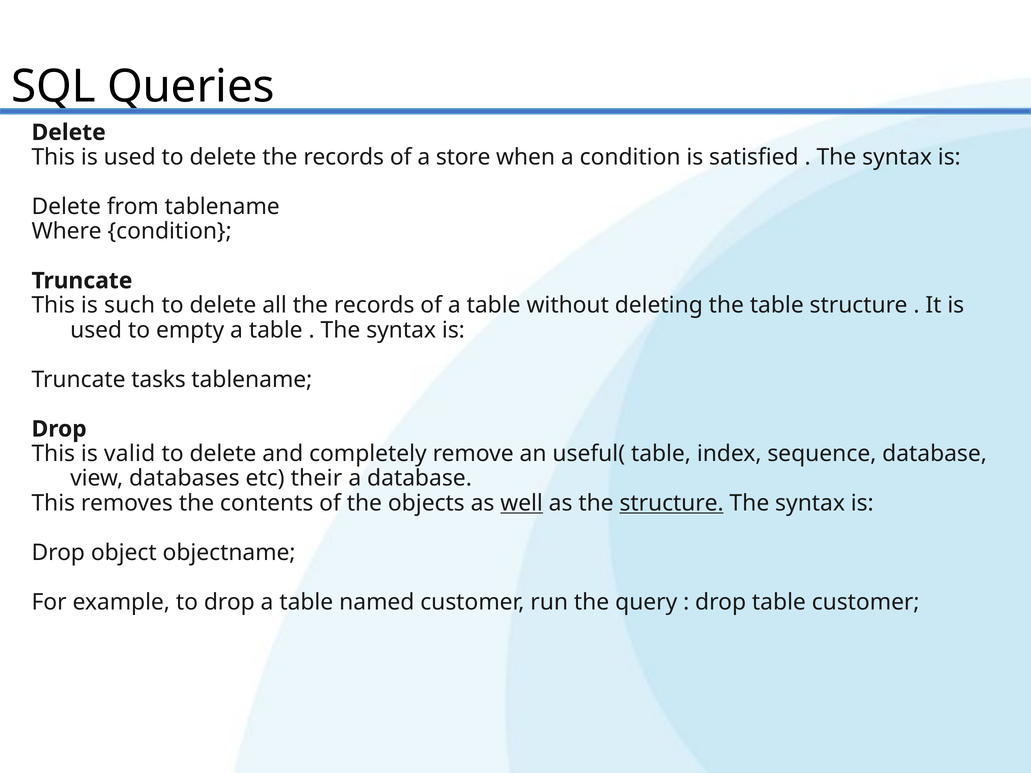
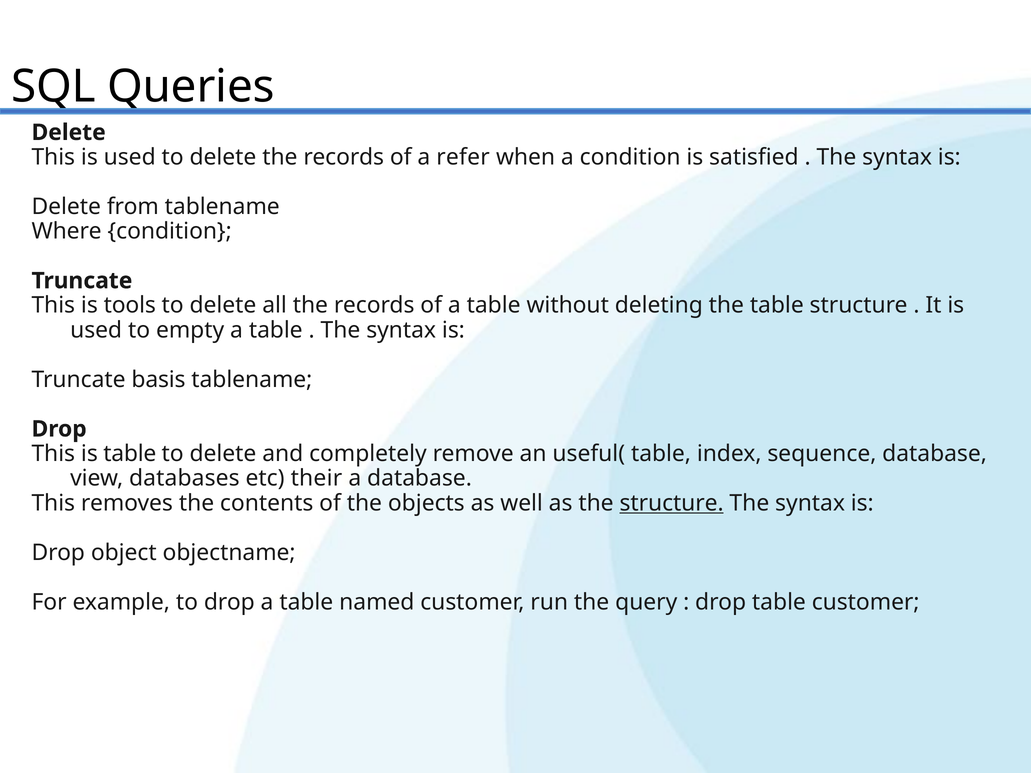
store: store -> refer (463, 157)
such: such -> tools (130, 306)
tasks: tasks -> basis (159, 380)
is valid: valid -> table (130, 454)
well underline: present -> none (522, 503)
